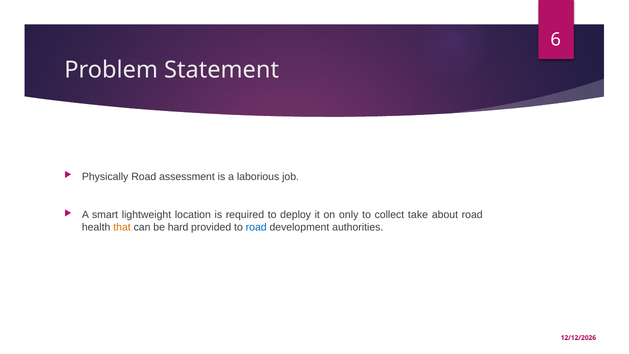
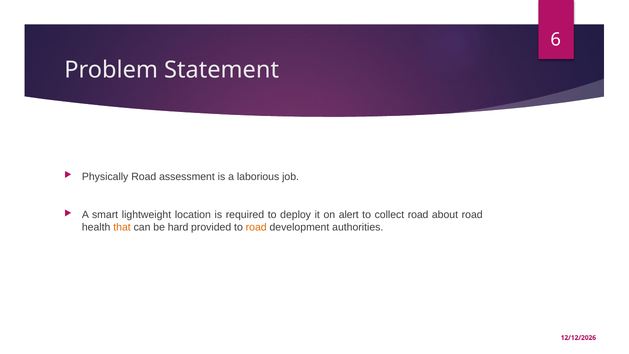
only: only -> alert (349, 215)
collect take: take -> road (418, 215)
road colour: blue -> orange (256, 227)
